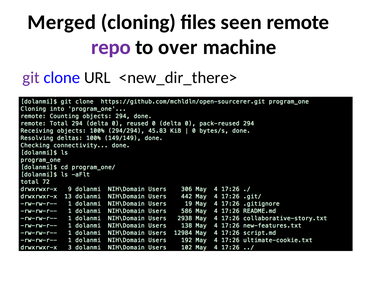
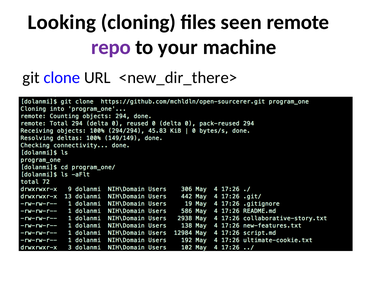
Merged: Merged -> Looking (62, 22)
over: over -> your (178, 47)
git colour: purple -> black (31, 78)
